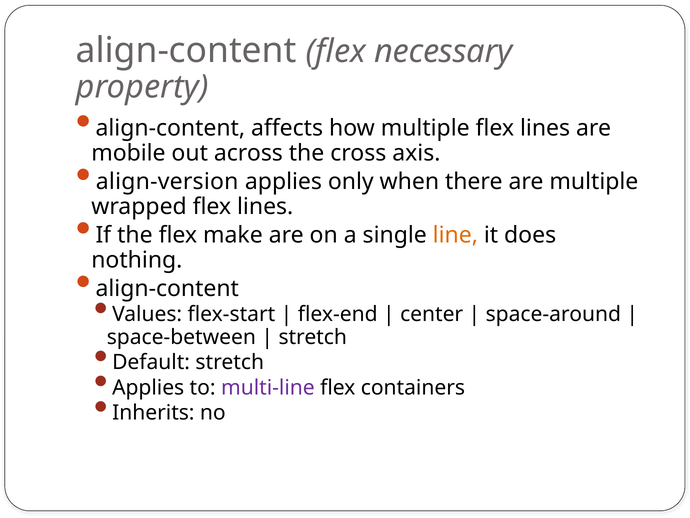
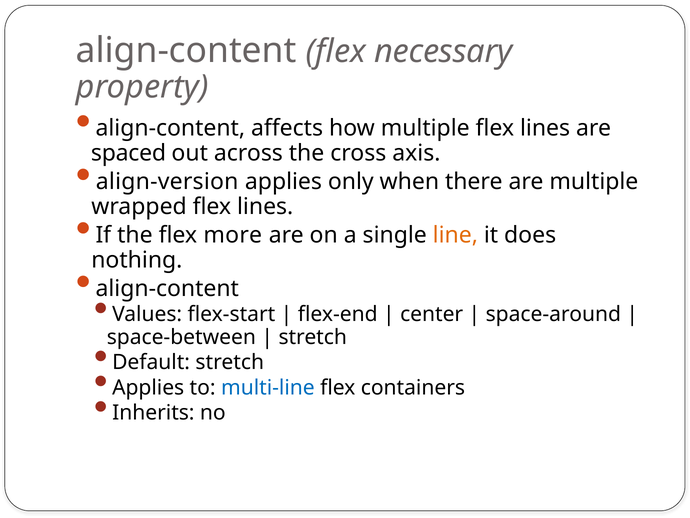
mobile: mobile -> spaced (129, 153)
make: make -> more (233, 235)
multi-line colour: purple -> blue (268, 387)
